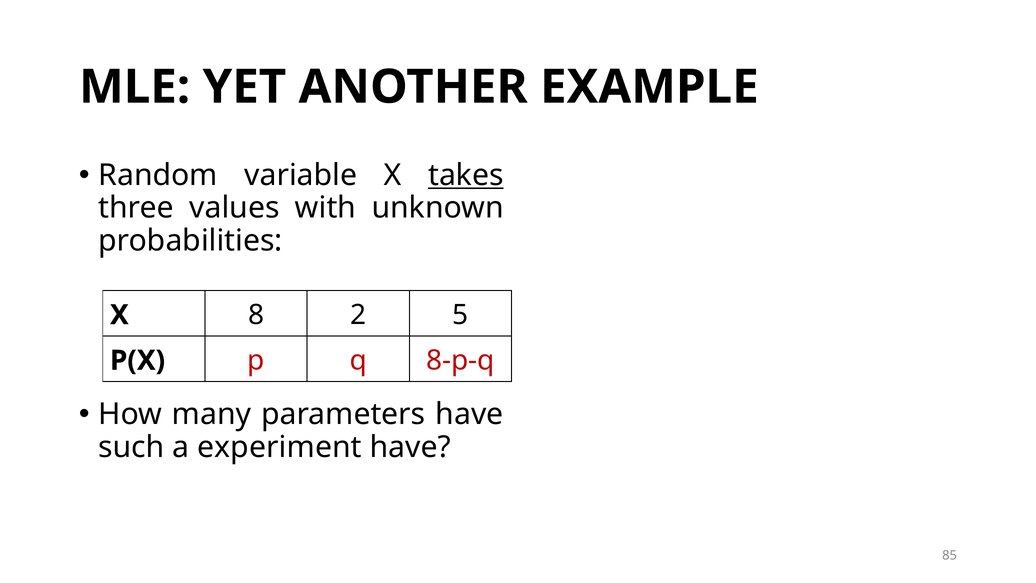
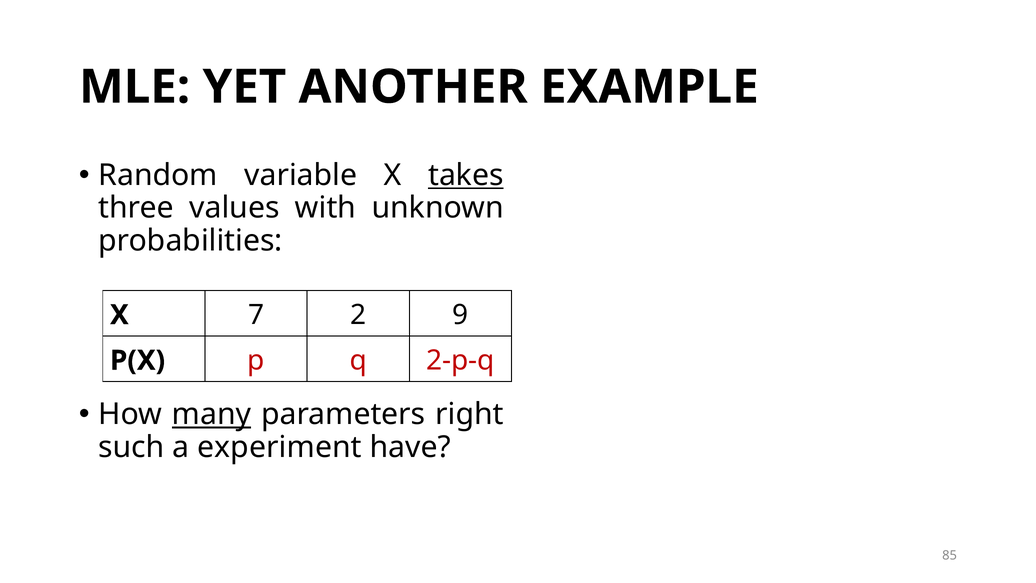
8: 8 -> 7 (256, 315)
5: 5 -> 9 (460, 315)
8-p-q: 8-p-q -> 2-p-q (460, 360)
many underline: none -> present (212, 414)
parameters have: have -> right (469, 414)
